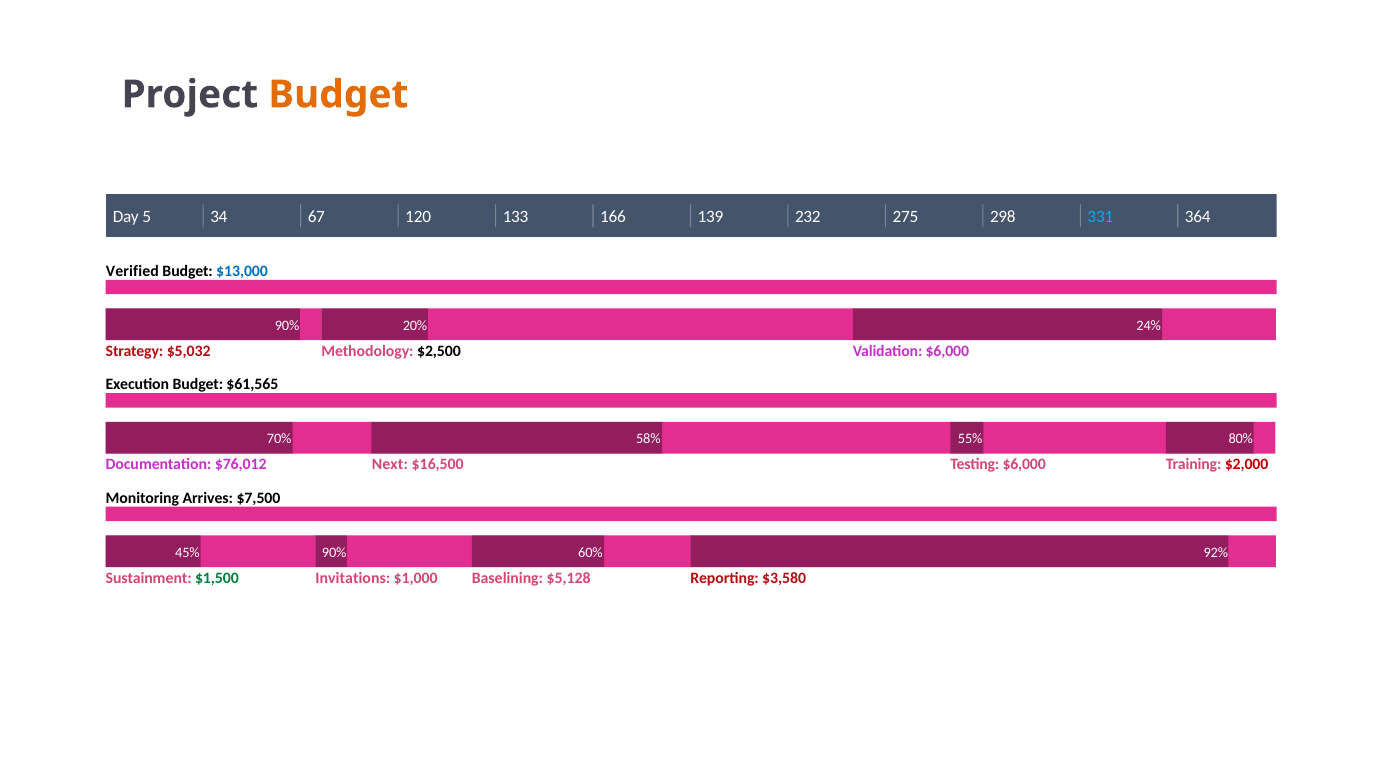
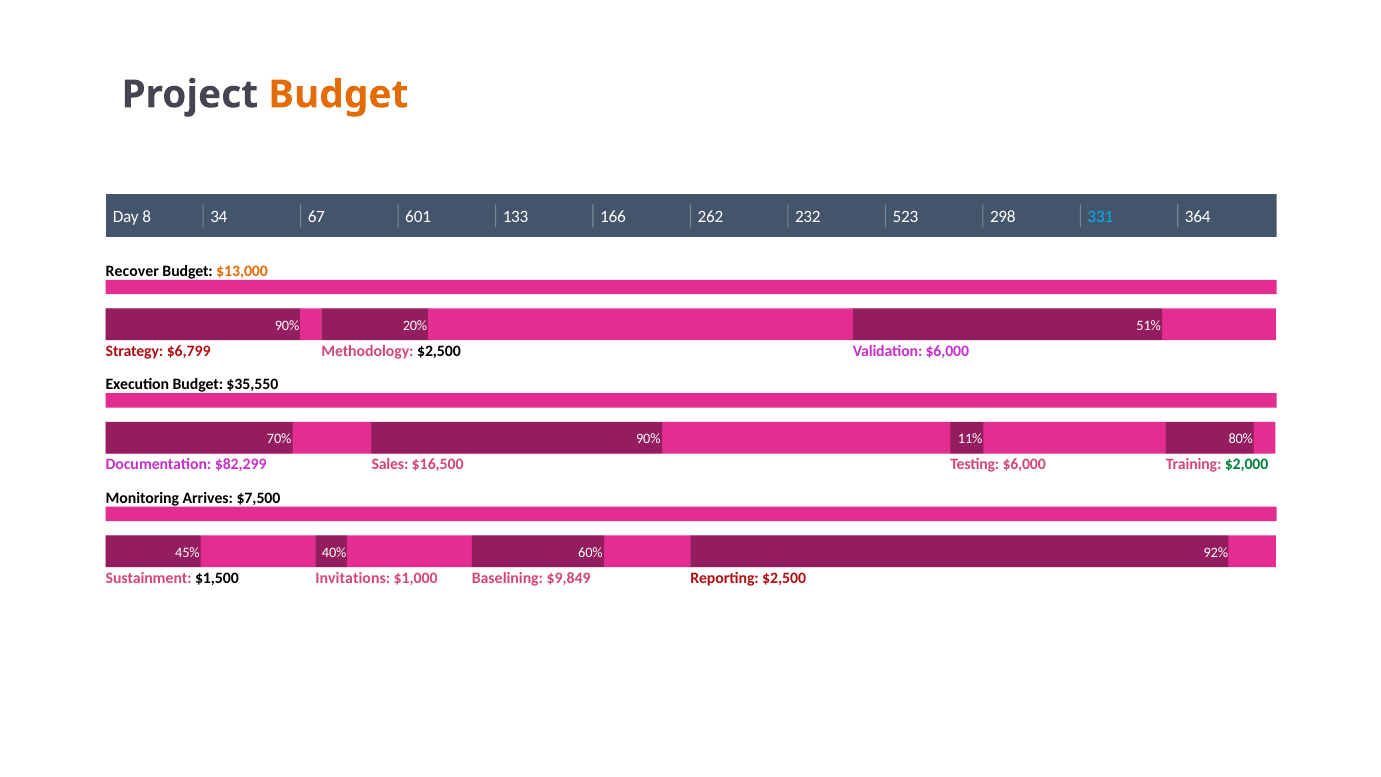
5: 5 -> 8 (147, 217)
120: 120 -> 601 (418, 217)
139: 139 -> 262 (711, 217)
275: 275 -> 523 (905, 217)
Verified: Verified -> Recover (132, 271)
$13,000 colour: blue -> orange (242, 271)
24%: 24% -> 51% (1149, 325)
$5,032: $5,032 -> $6,799 (189, 351)
$61,565: $61,565 -> $35,550 (252, 385)
58%: 58% -> 90% (648, 439)
55%: 55% -> 11% (970, 439)
$76,012: $76,012 -> $82,299 (241, 464)
Next: Next -> Sales (390, 464)
$2,000 colour: red -> green (1247, 464)
90%: 90% -> 40% (334, 552)
$1,500 colour: green -> black (217, 578)
$5,128: $5,128 -> $9,849 (569, 578)
Reporting $3,580: $3,580 -> $2,500 (784, 578)
